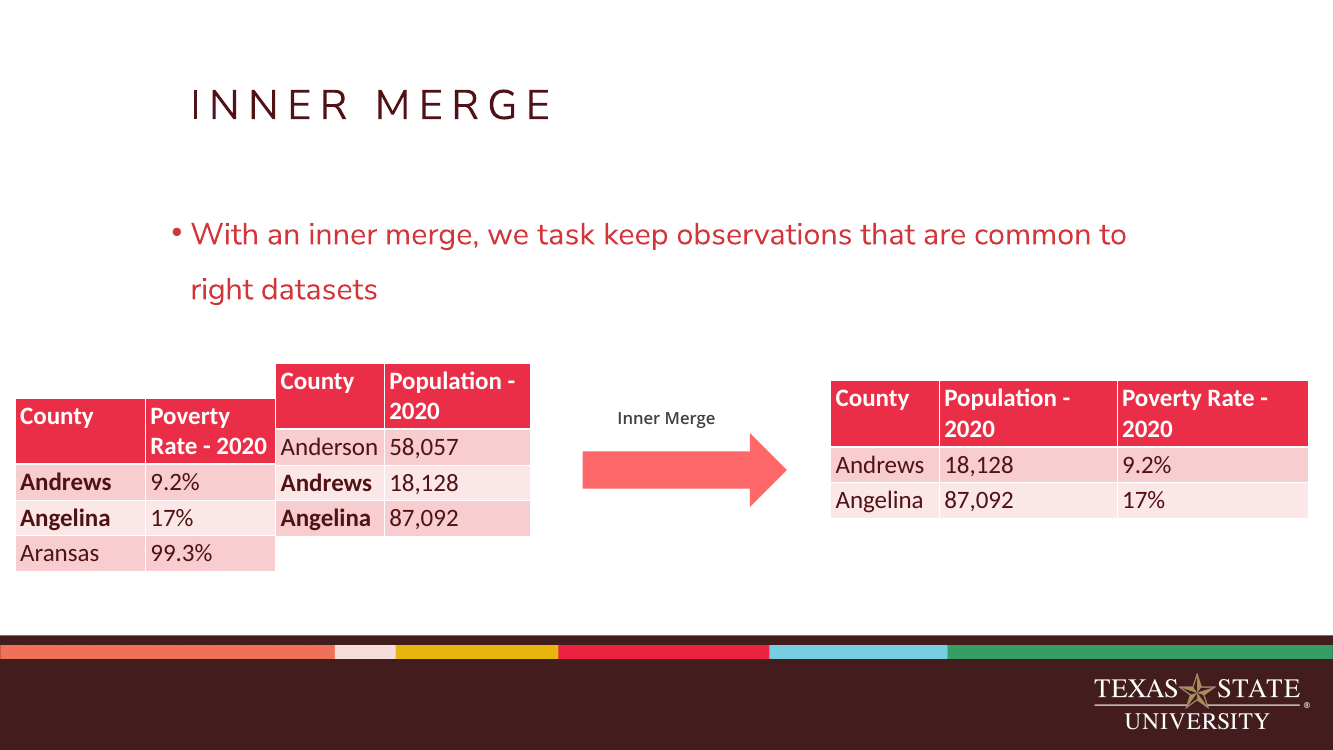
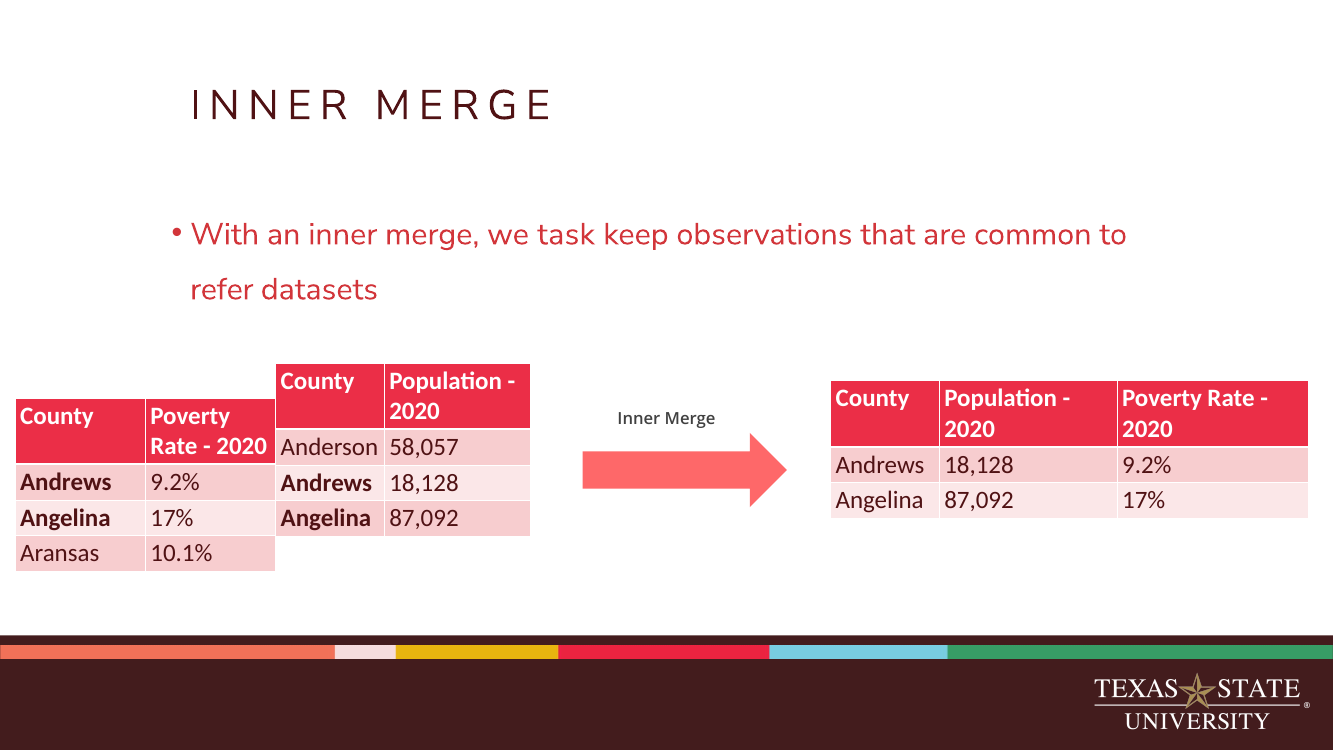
right: right -> refer (222, 289)
99.3%: 99.3% -> 10.1% (181, 553)
